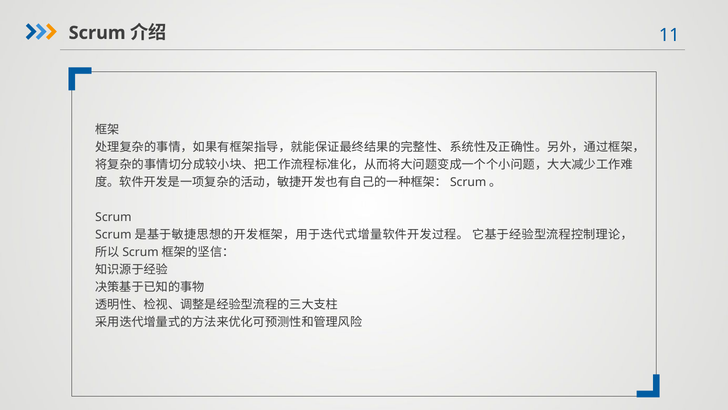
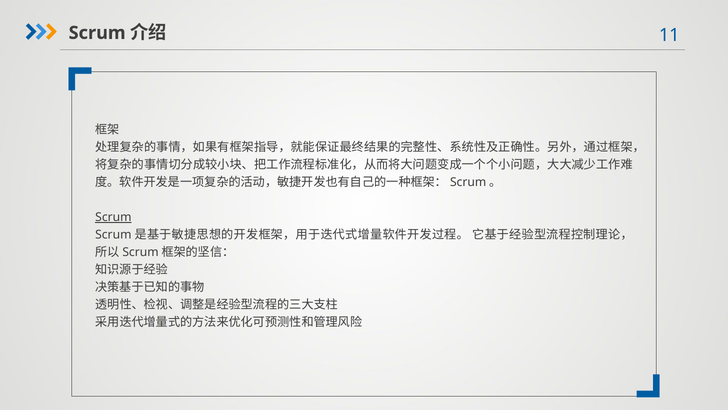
Scrum underline: none -> present (113, 217)
